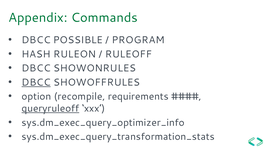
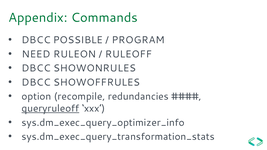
HASH: HASH -> NEED (36, 54)
DBCC underline: present -> none (36, 82)
requirements: requirements -> redundancies (138, 97)
